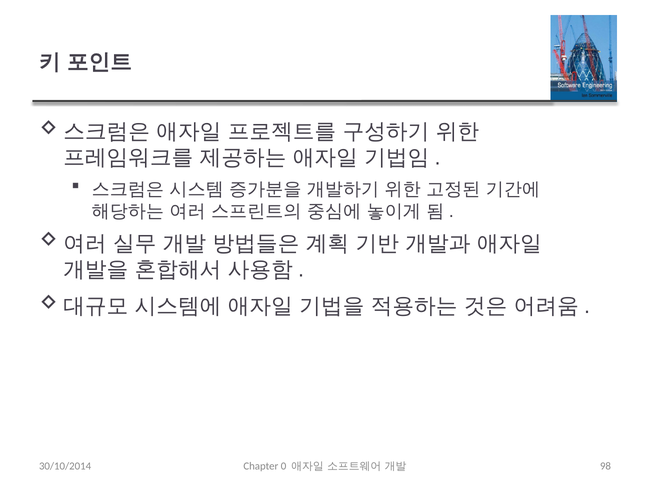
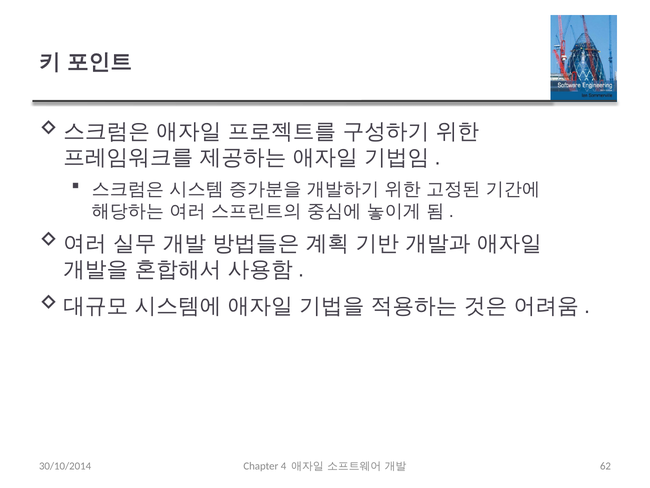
0: 0 -> 4 (284, 466)
98: 98 -> 62 (606, 465)
